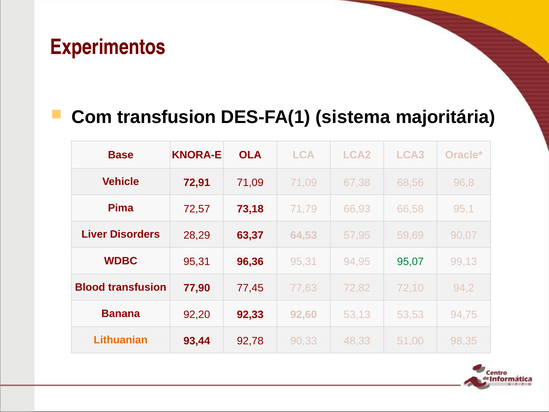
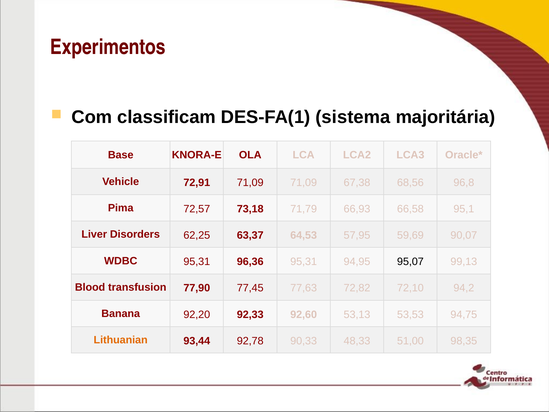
Com transfusion: transfusion -> classificam (167, 117)
28,29: 28,29 -> 62,25 (197, 235)
95,07 colour: green -> black (410, 262)
